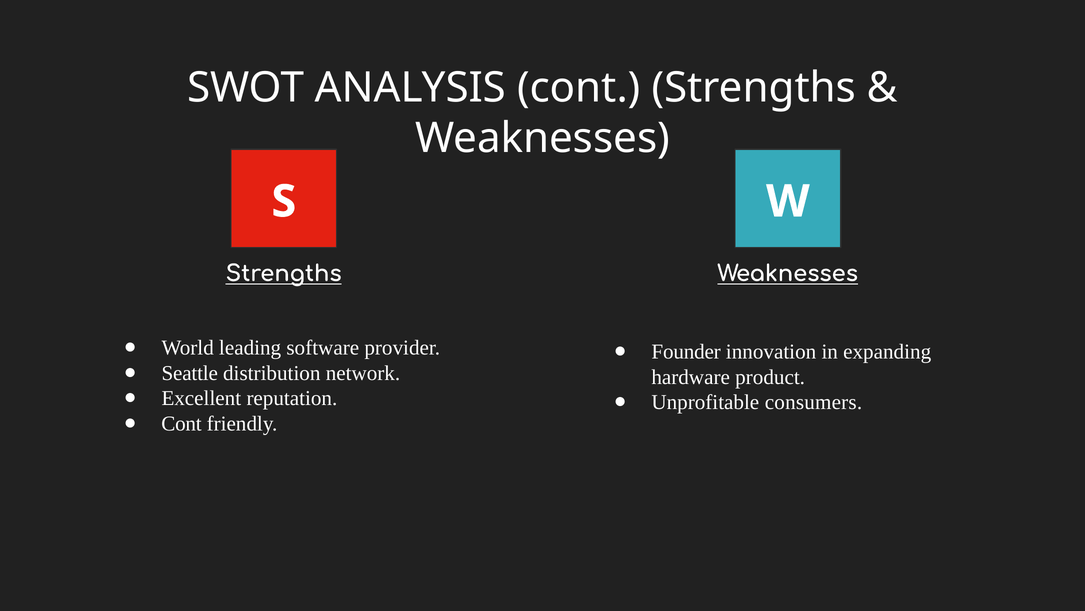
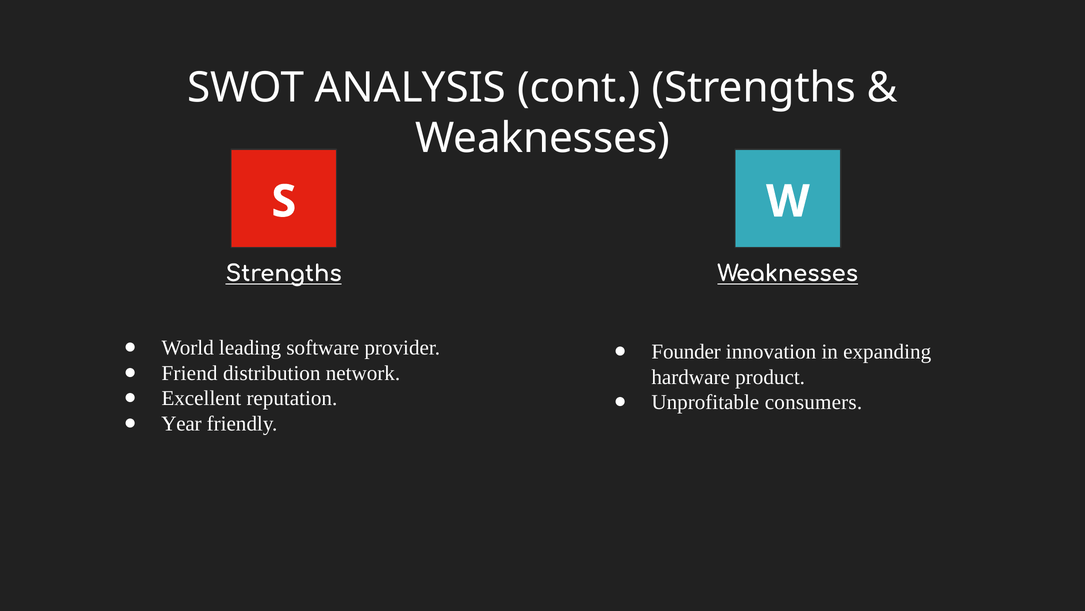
Seattle: Seattle -> Friend (190, 373)
Cont: Cont -> Year (181, 423)
